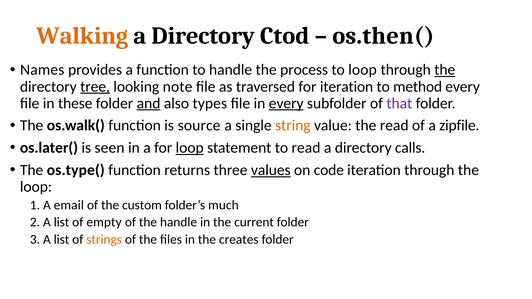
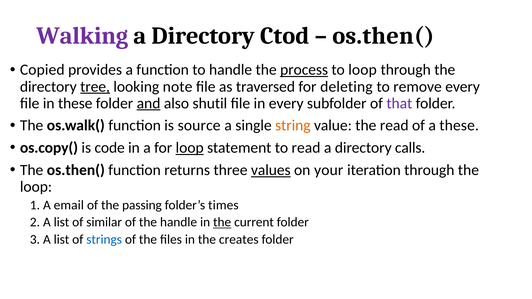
Walking colour: orange -> purple (82, 36)
Names: Names -> Copied (42, 70)
process underline: none -> present (304, 70)
the underline: present -> none (445, 70)
for iteration: iteration -> deleting (346, 87)
method: method -> remove (418, 87)
types: types -> shutil (210, 103)
every underline: present -> none (286, 103)
a zipfile: zipfile -> these (459, 126)
os.later(: os.later( -> os.copy( (49, 148)
seen: seen -> code (110, 148)
The os.type(: os.type( -> os.then( (76, 170)
code: code -> your (329, 170)
custom: custom -> passing (142, 205)
much: much -> times (223, 205)
empty: empty -> similar (104, 222)
the underline: none -> present (222, 222)
strings colour: orange -> blue (104, 239)
